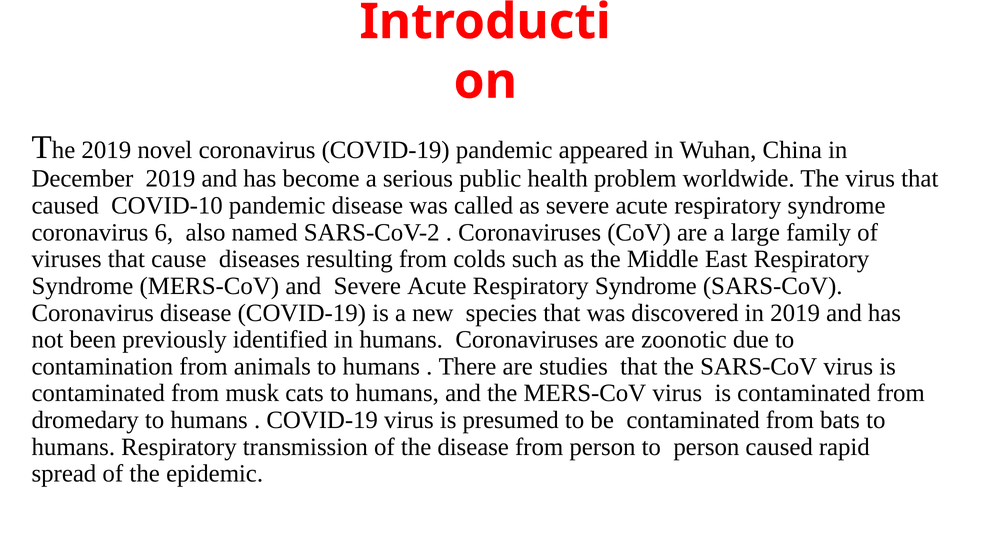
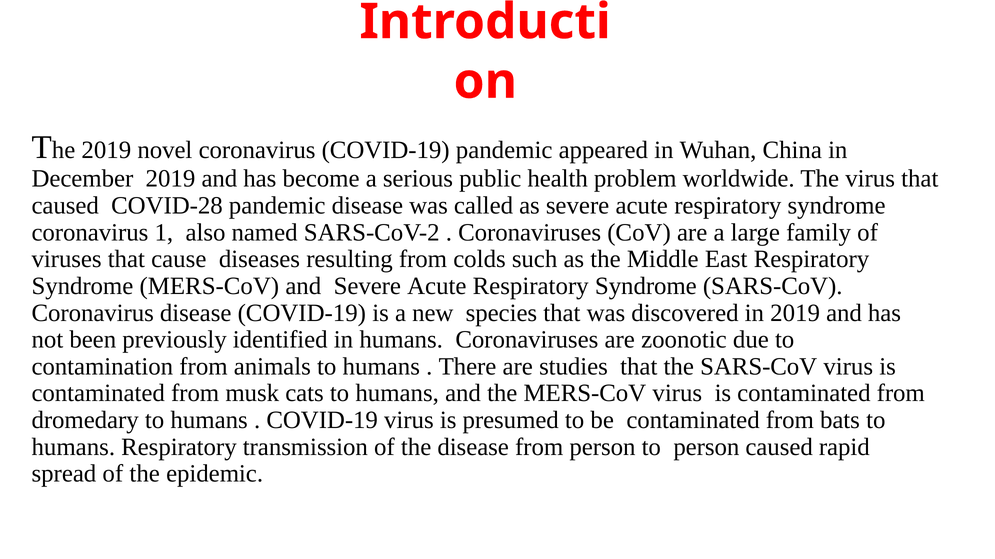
COVID-10: COVID-10 -> COVID-28 (167, 206)
6: 6 -> 1 (164, 233)
